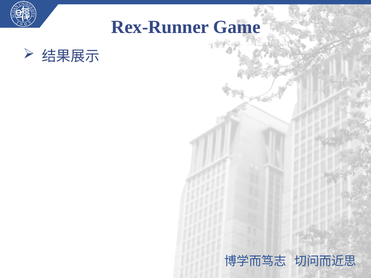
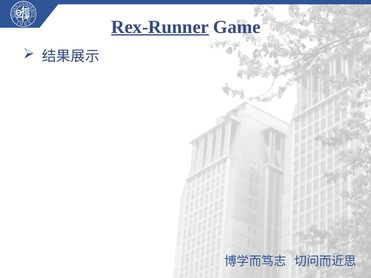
Rex-Runner underline: none -> present (160, 27)
